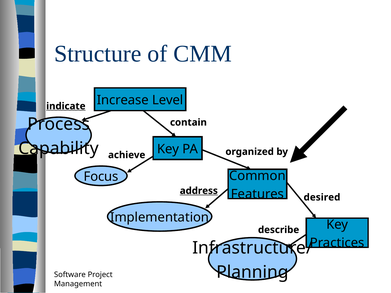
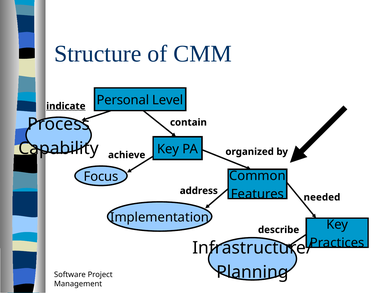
Increase: Increase -> Personal (123, 100)
address underline: present -> none (199, 191)
desired: desired -> needed (322, 197)
